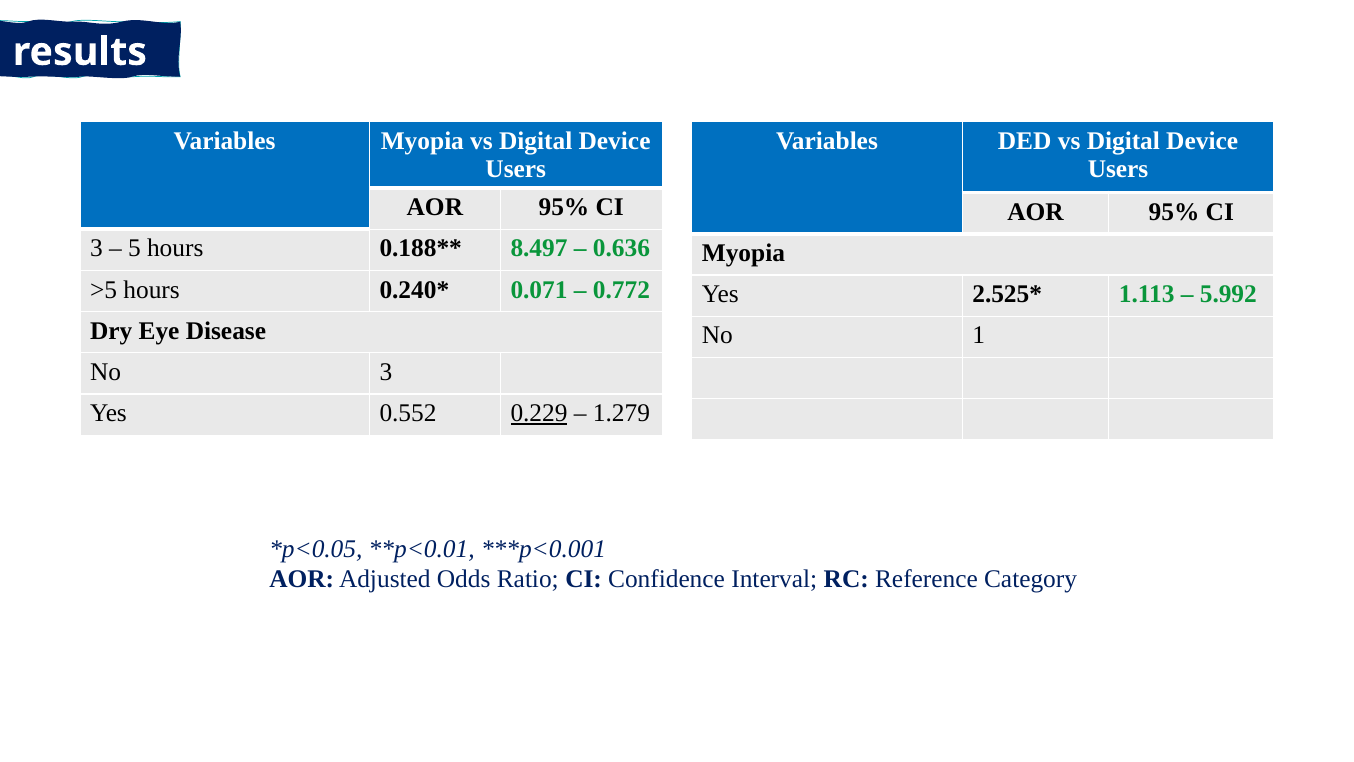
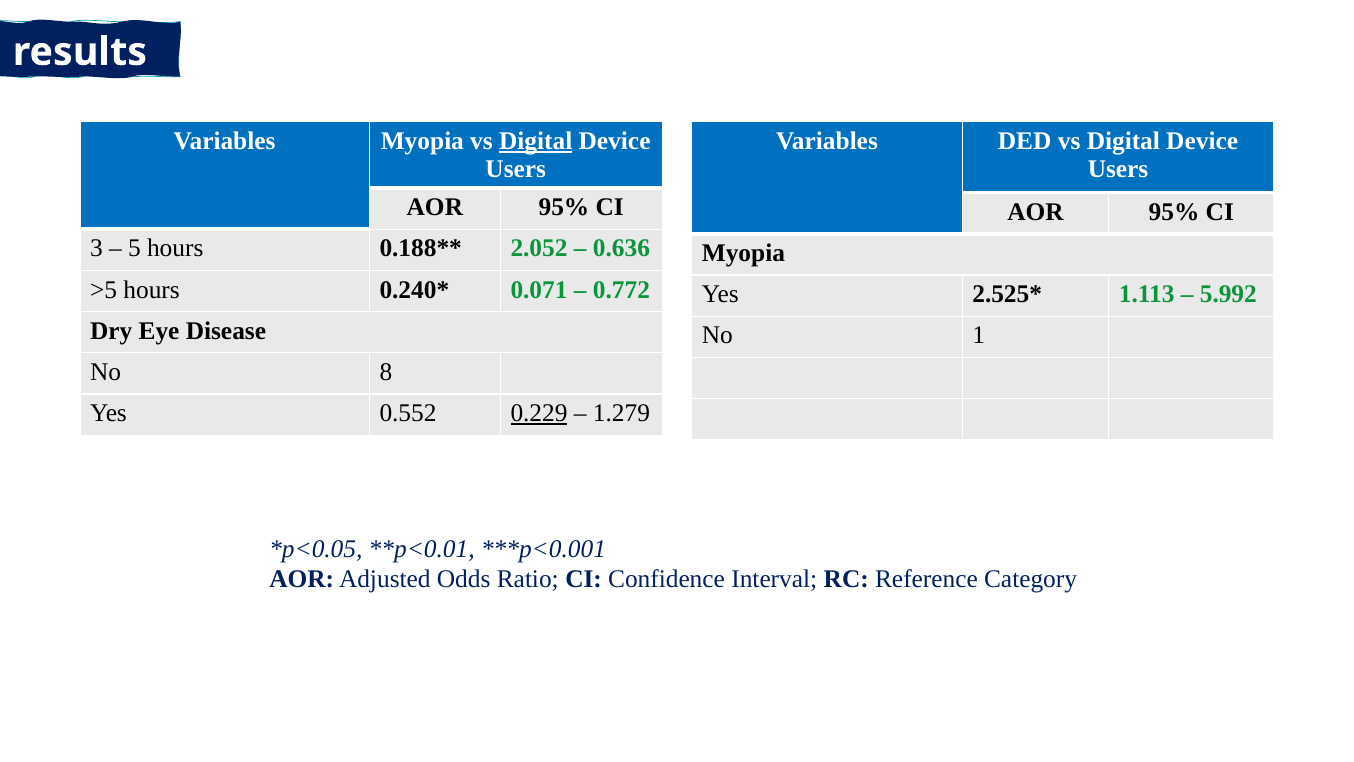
Digital underline: none -> present (536, 141)
8.497: 8.497 -> 2.052 (539, 248)
No 3: 3 -> 8 (386, 372)
